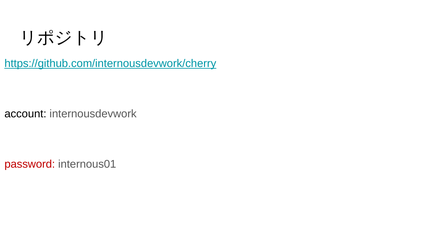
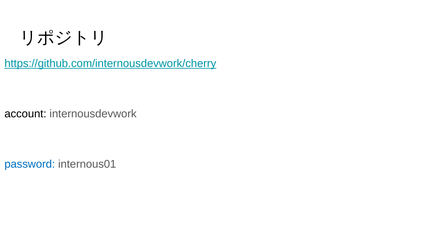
password colour: red -> blue (30, 164)
